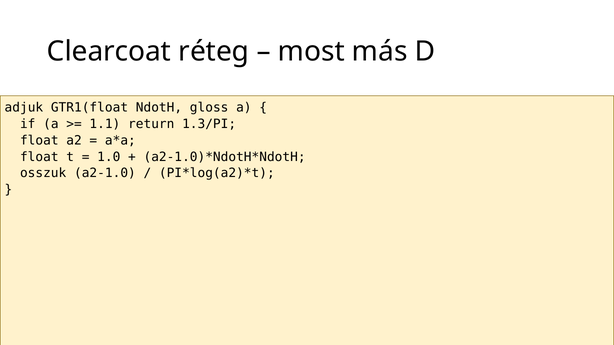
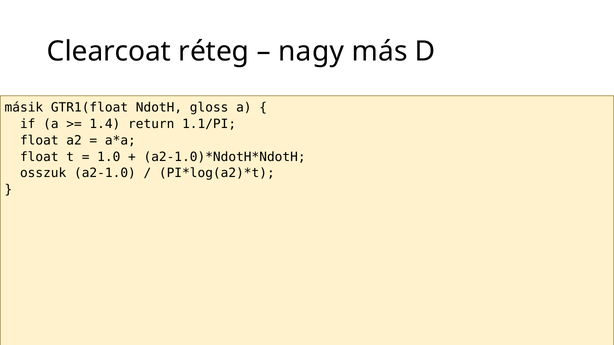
most: most -> nagy (311, 52)
adjuk: adjuk -> másik (24, 108)
1.1: 1.1 -> 1.4 (105, 124)
1.3/PI: 1.3/PI -> 1.1/PI (209, 124)
